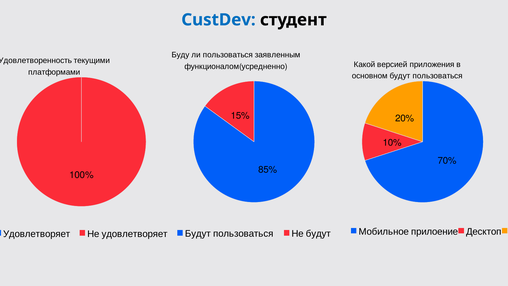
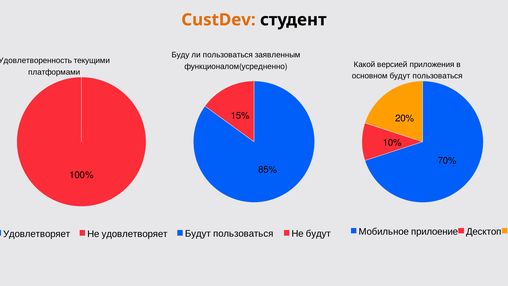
CustDev colour: blue -> orange (218, 20)
